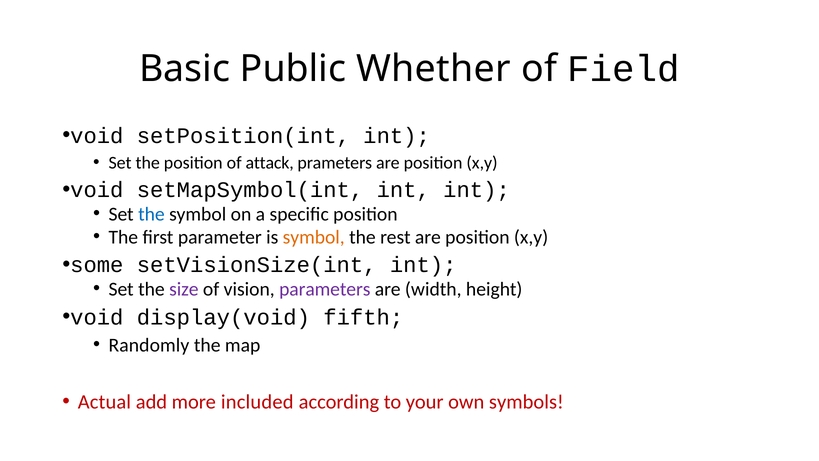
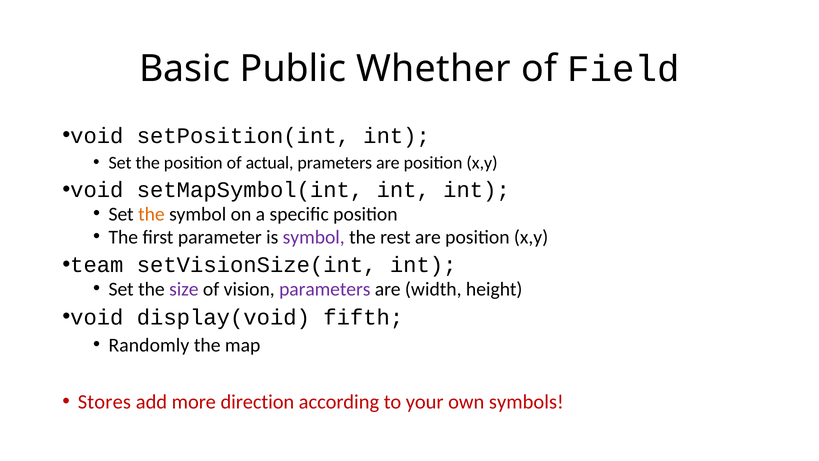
attack: attack -> actual (270, 163)
the colour: blue -> orange (151, 214)
symbol colour: orange -> purple (314, 237)
some: some -> team (97, 265)
Actual: Actual -> Stores (104, 402)
included: included -> direction (257, 402)
